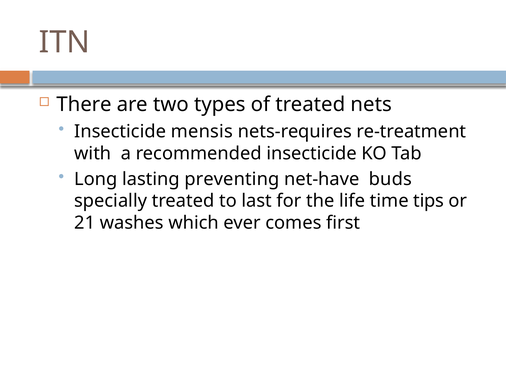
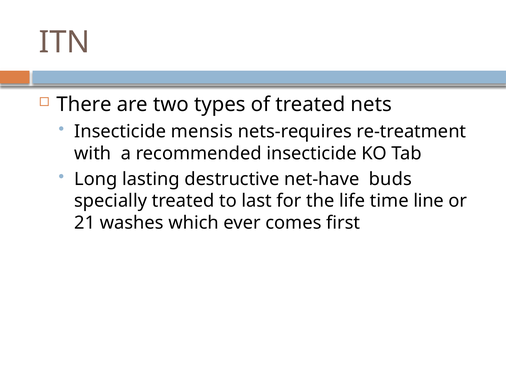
preventing: preventing -> destructive (232, 179)
tips: tips -> line (429, 201)
